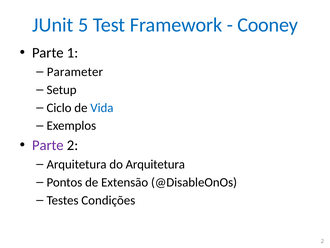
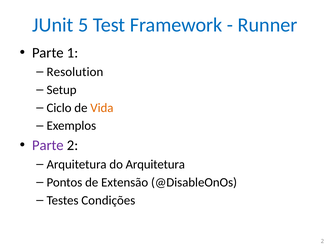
Cooney: Cooney -> Runner (268, 25)
Parameter: Parameter -> Resolution (75, 72)
Vida colour: blue -> orange (102, 108)
